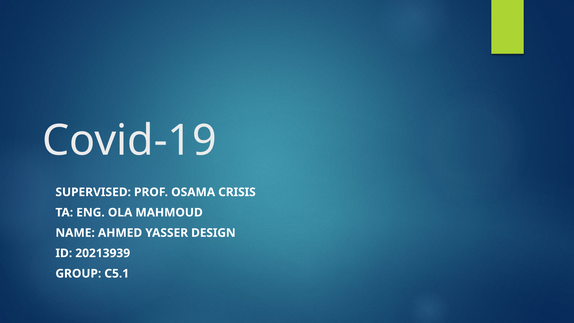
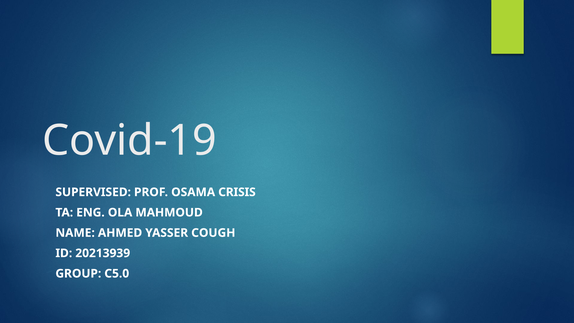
DESIGN: DESIGN -> COUGH (213, 233)
C5.1: C5.1 -> C5.0 (117, 273)
